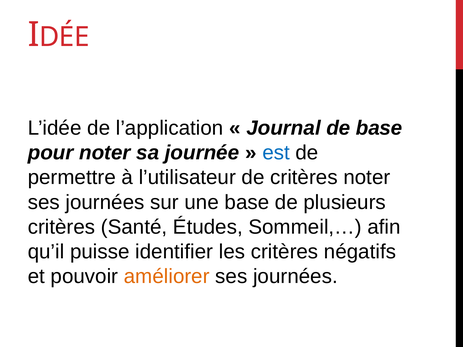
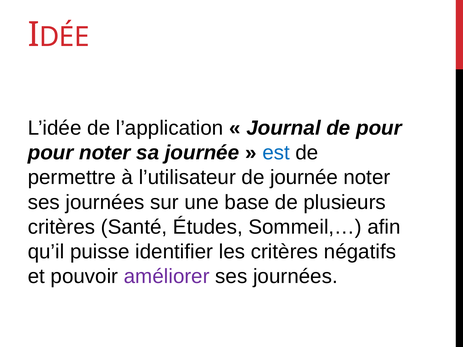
de base: base -> pour (379, 128)
de critères: critères -> journée (304, 178)
améliorer colour: orange -> purple (167, 276)
